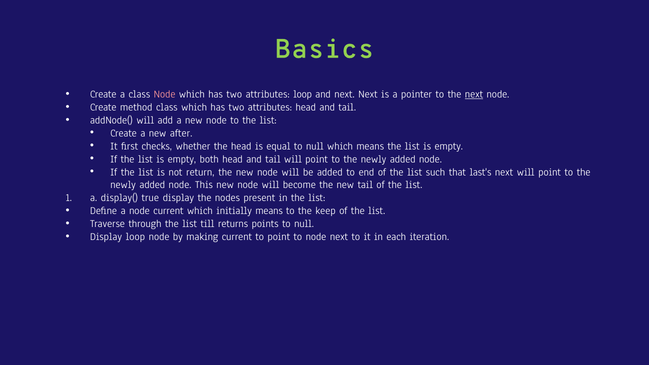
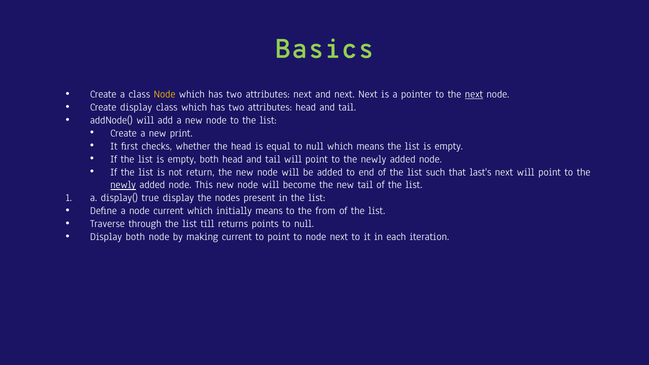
Node colour: pink -> yellow (165, 94)
attributes loop: loop -> next (302, 94)
Create method: method -> display (136, 107)
after: after -> print (181, 133)
newly underline: none -> present (123, 185)
keep: keep -> from (326, 211)
Display loop: loop -> both (135, 237)
